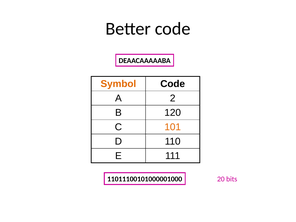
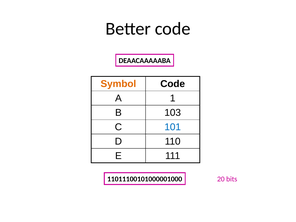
2: 2 -> 1 (173, 98)
120: 120 -> 103 (173, 113)
101 colour: orange -> blue (173, 127)
